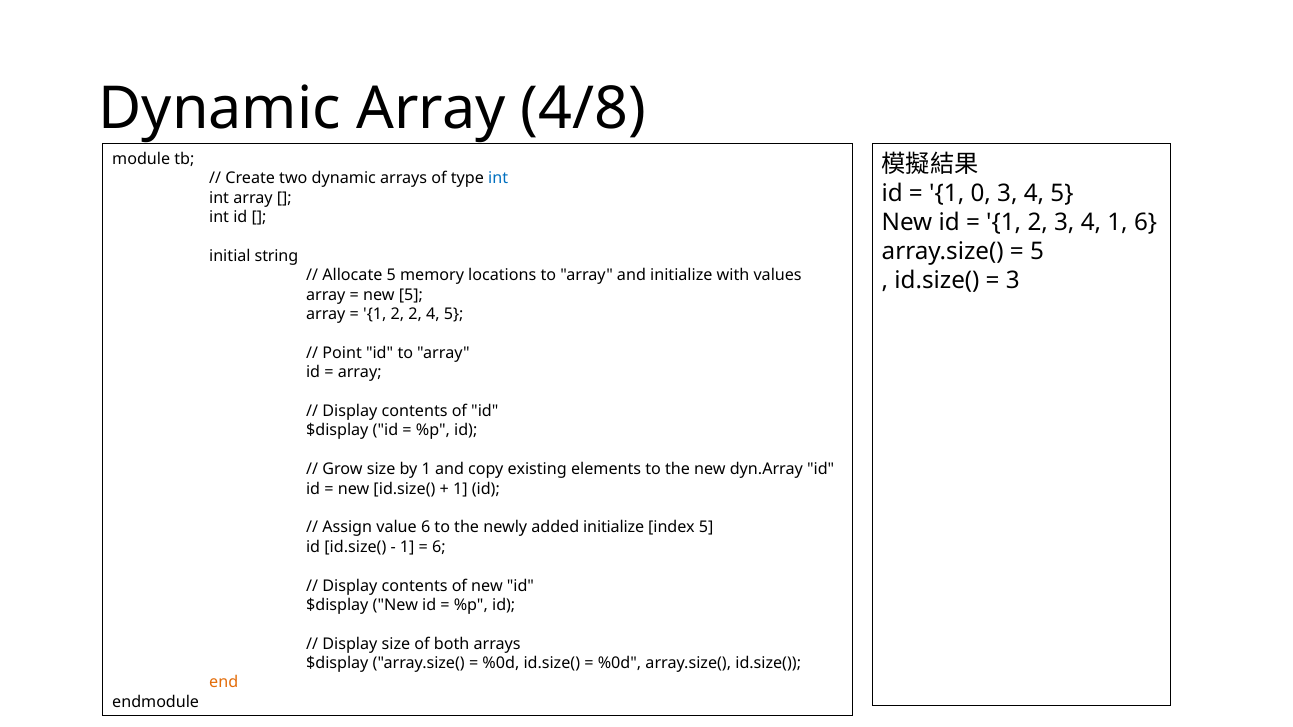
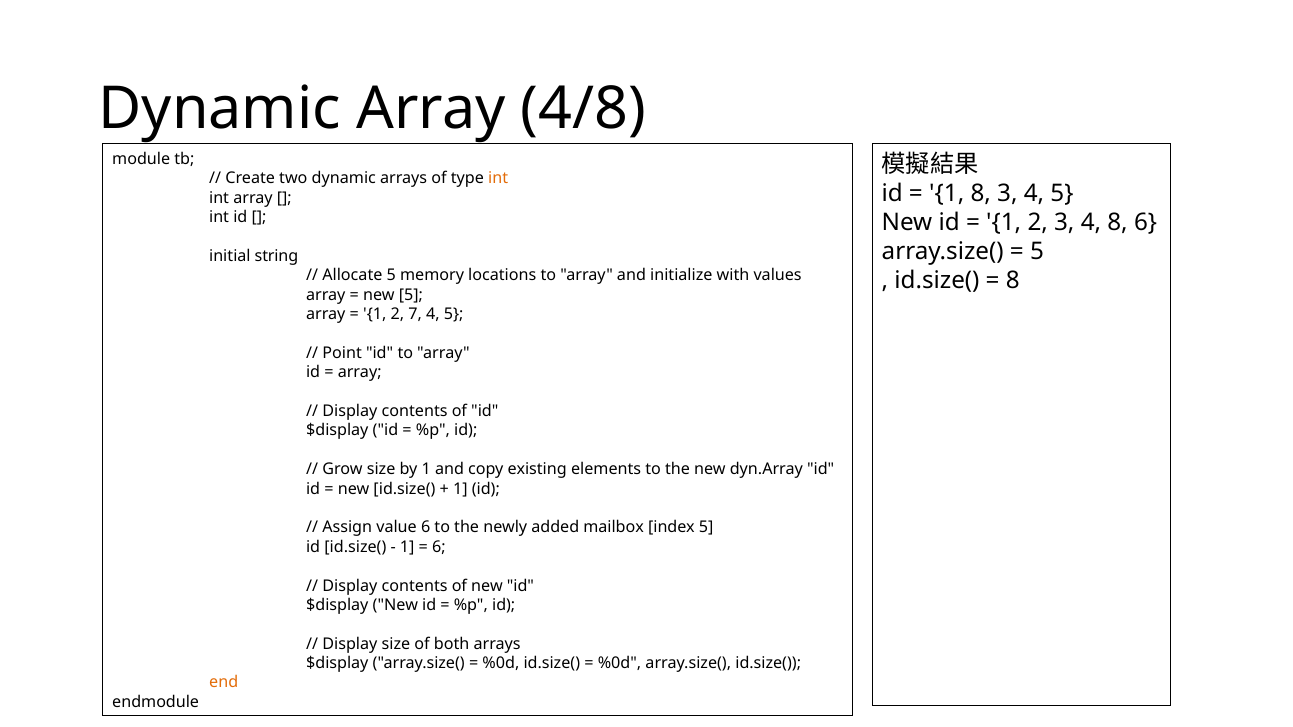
int colour: blue -> orange (498, 179)
1 0: 0 -> 8 (981, 194)
4 1: 1 -> 8 (1118, 223)
3: 3 -> 8 (1013, 281)
2 2: 2 -> 7 (415, 314)
added initialize: initialize -> mailbox (614, 528)
